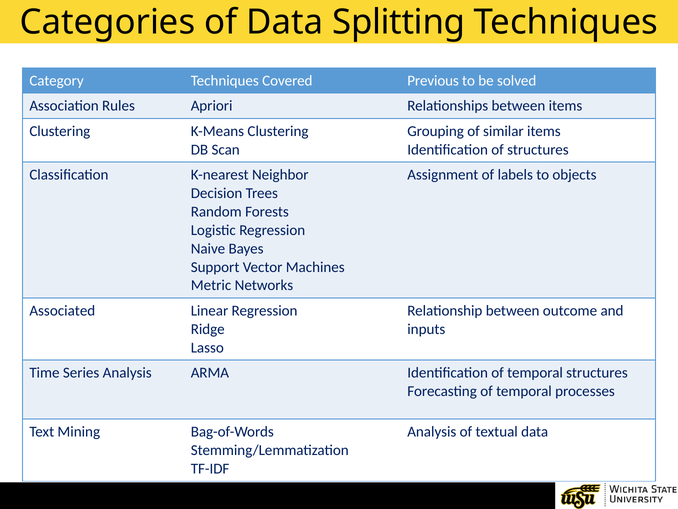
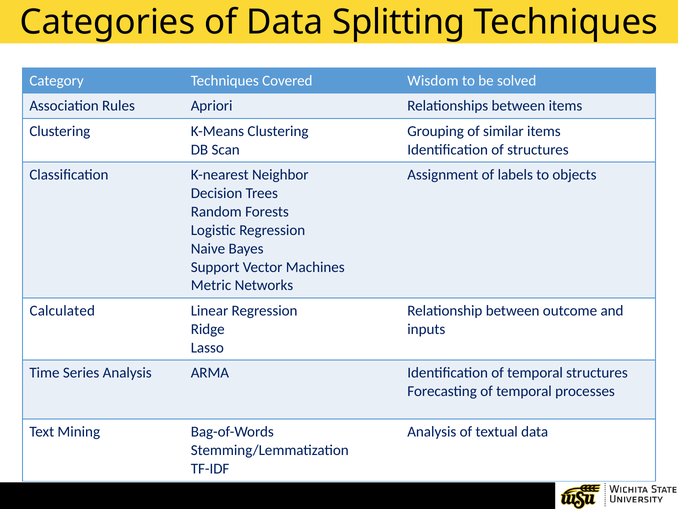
Previous: Previous -> Wisdom (433, 81)
Associated: Associated -> Calculated (62, 310)
